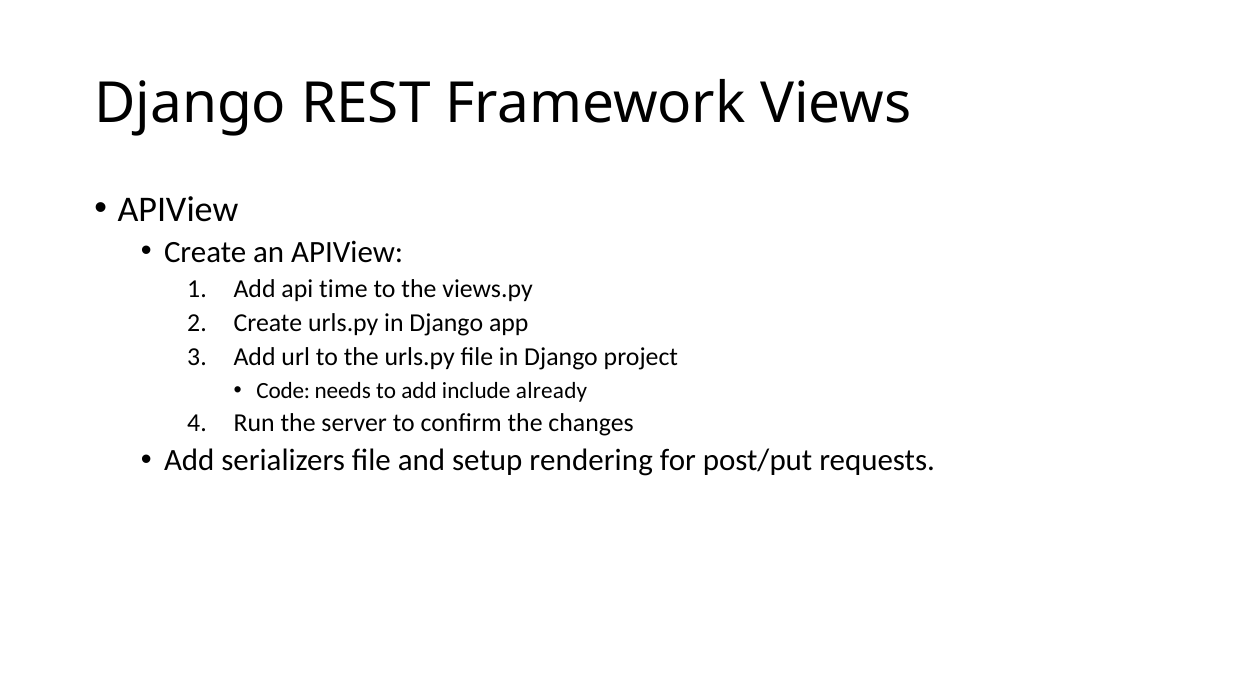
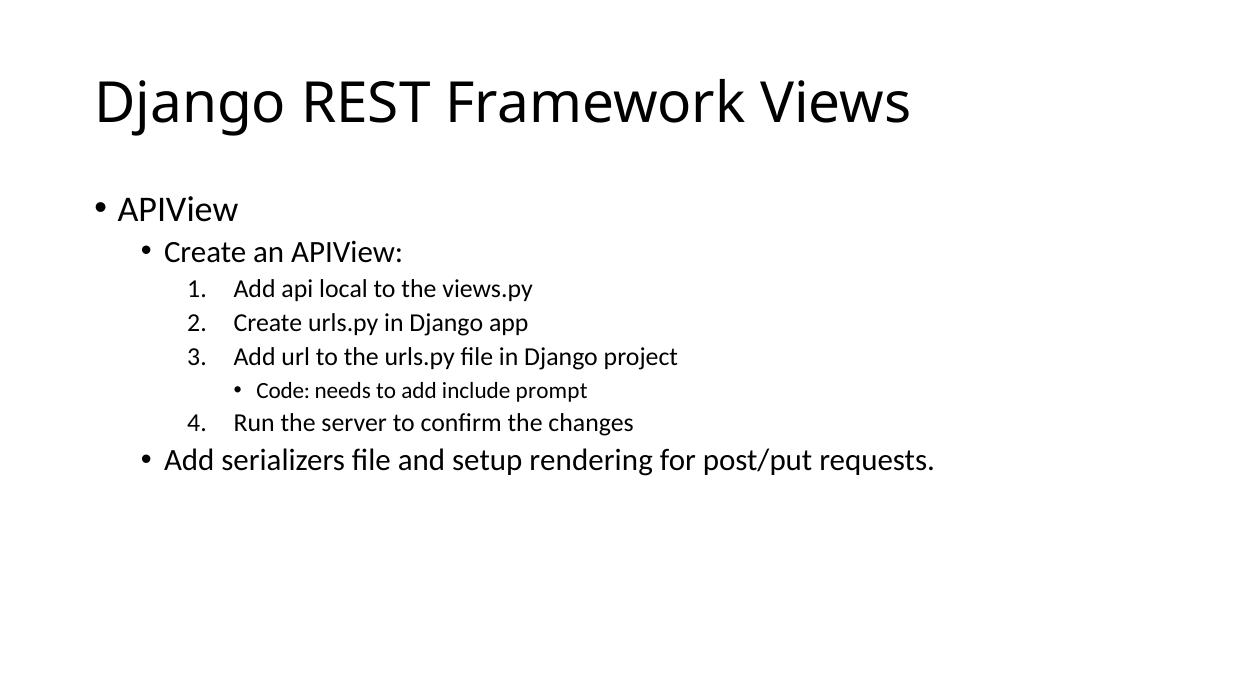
time: time -> local (343, 289)
already: already -> prompt (552, 391)
